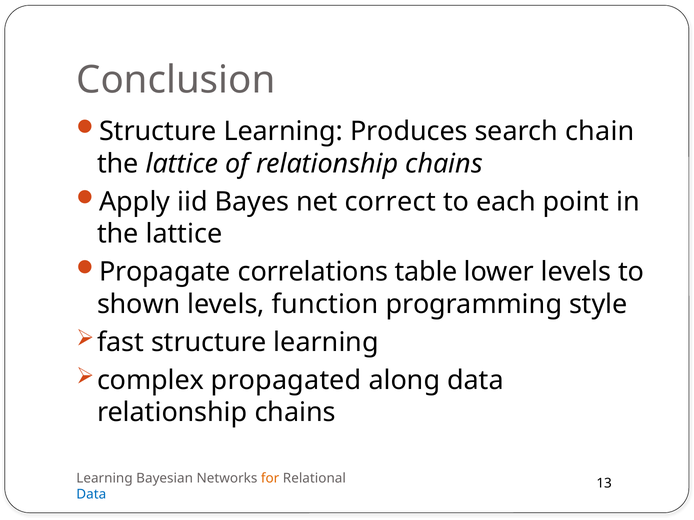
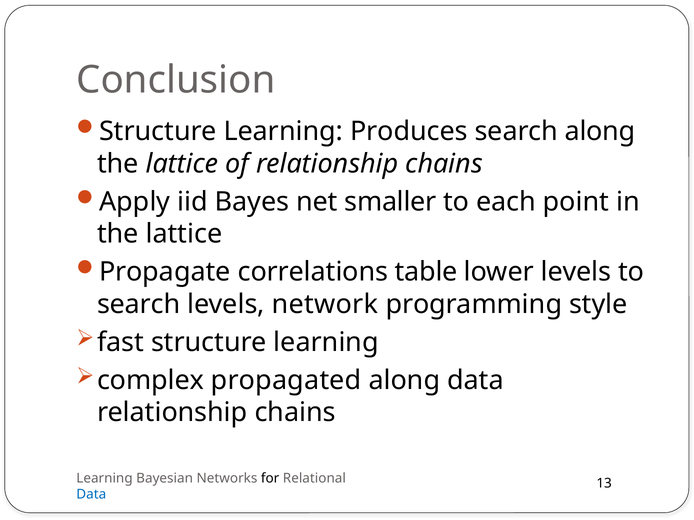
search chain: chain -> along (600, 131)
correct: correct -> smaller (390, 202)
shown: shown -> search (139, 305)
function: function -> network (325, 305)
for colour: orange -> black (270, 479)
